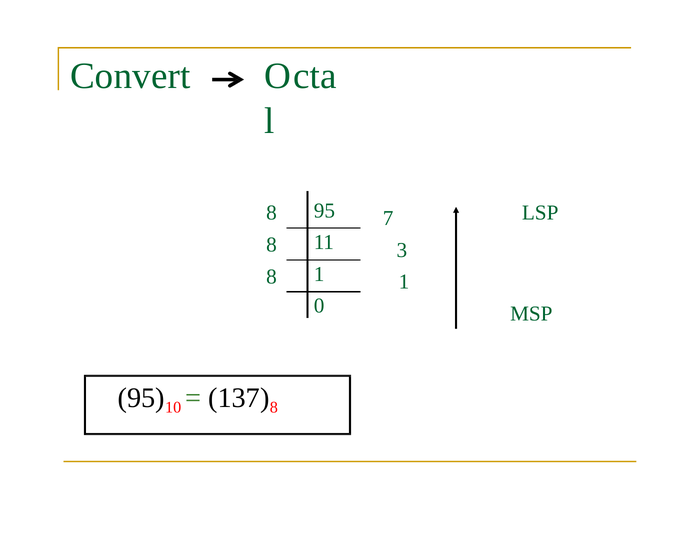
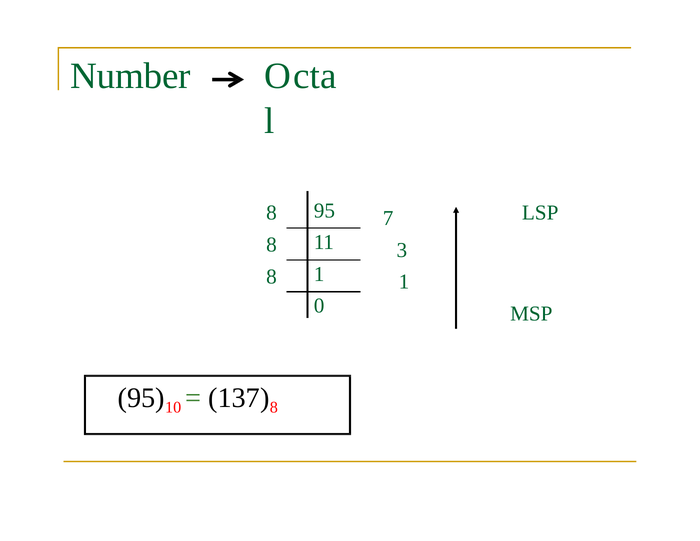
Convert: Convert -> Number (130, 76)
